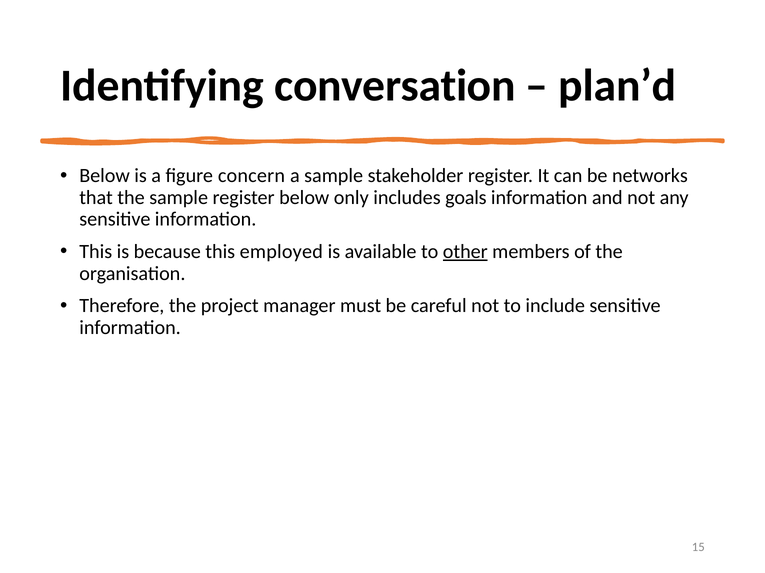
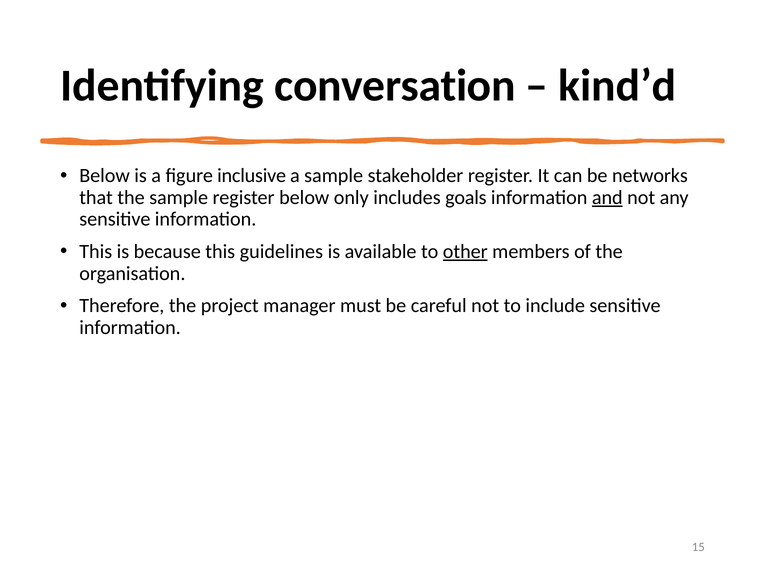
plan’d: plan’d -> kind’d (617, 86)
concern: concern -> inclusive (252, 176)
and underline: none -> present (607, 198)
employed: employed -> guidelines (281, 252)
